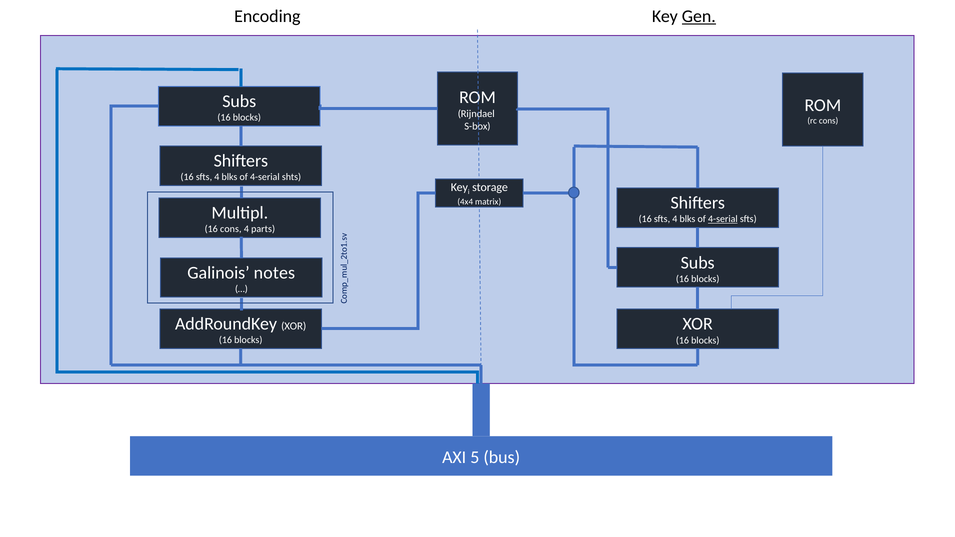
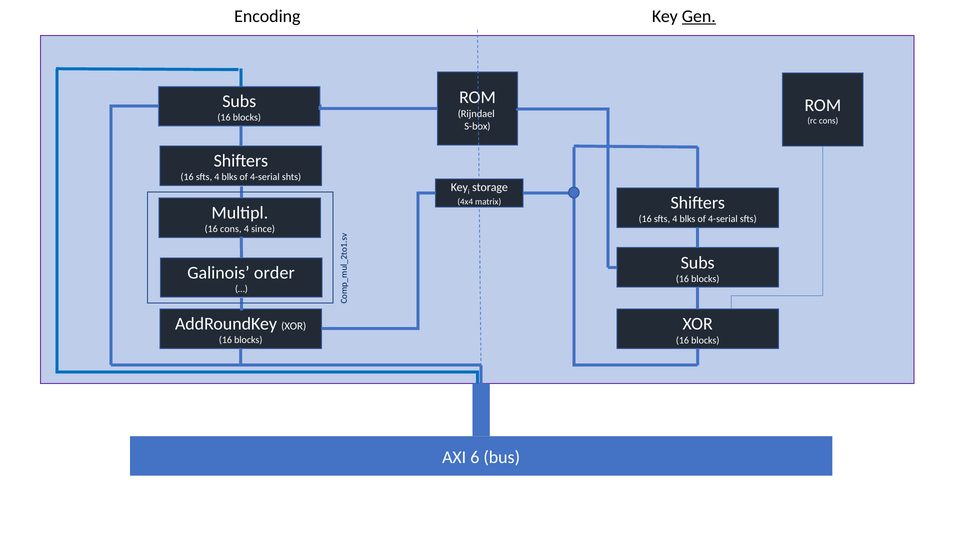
4-serial underline: present -> none (723, 219)
parts: parts -> since (263, 229)
notes: notes -> order (274, 273)
5: 5 -> 6 (475, 457)
